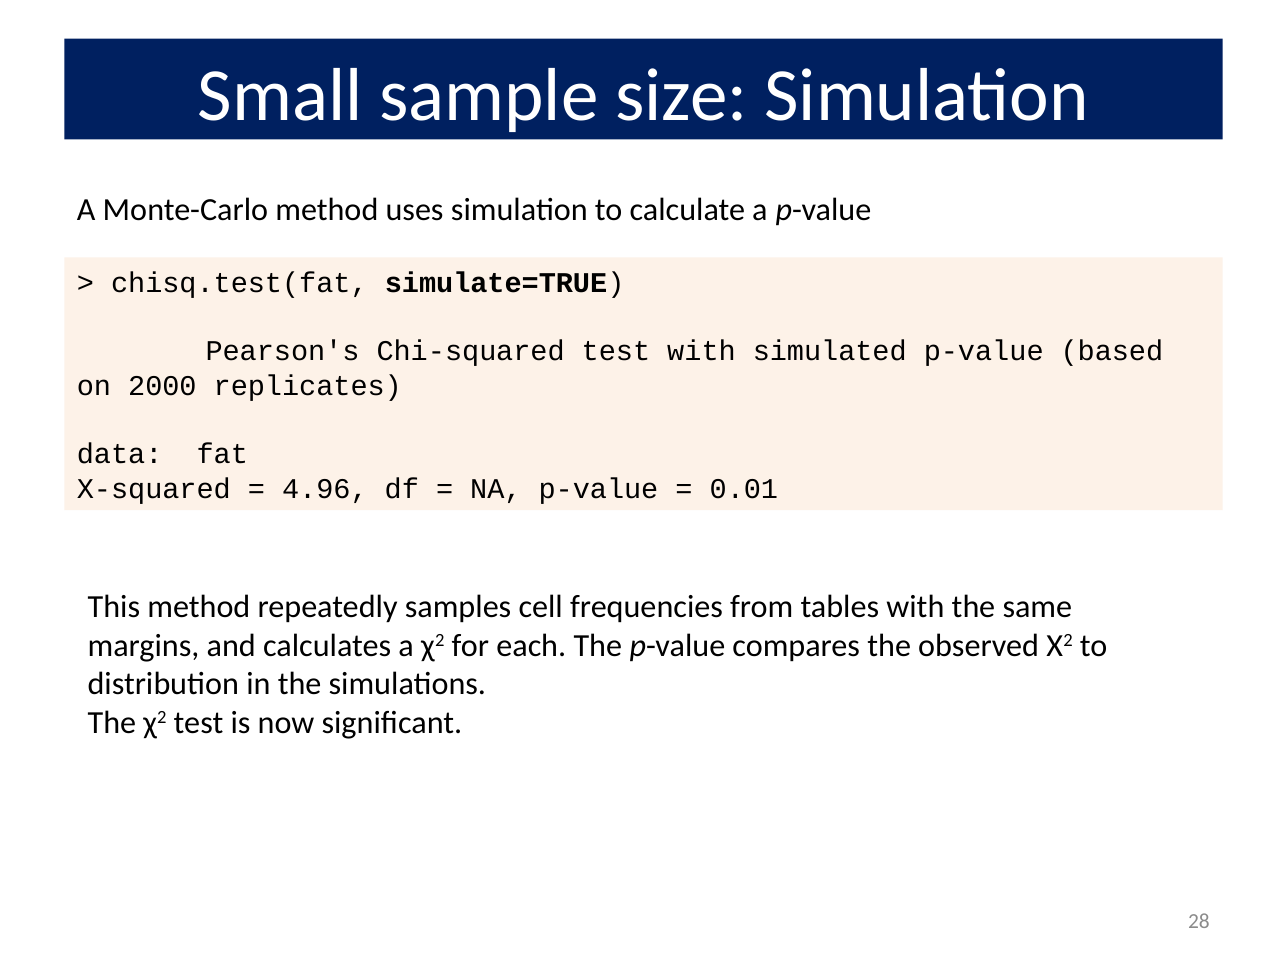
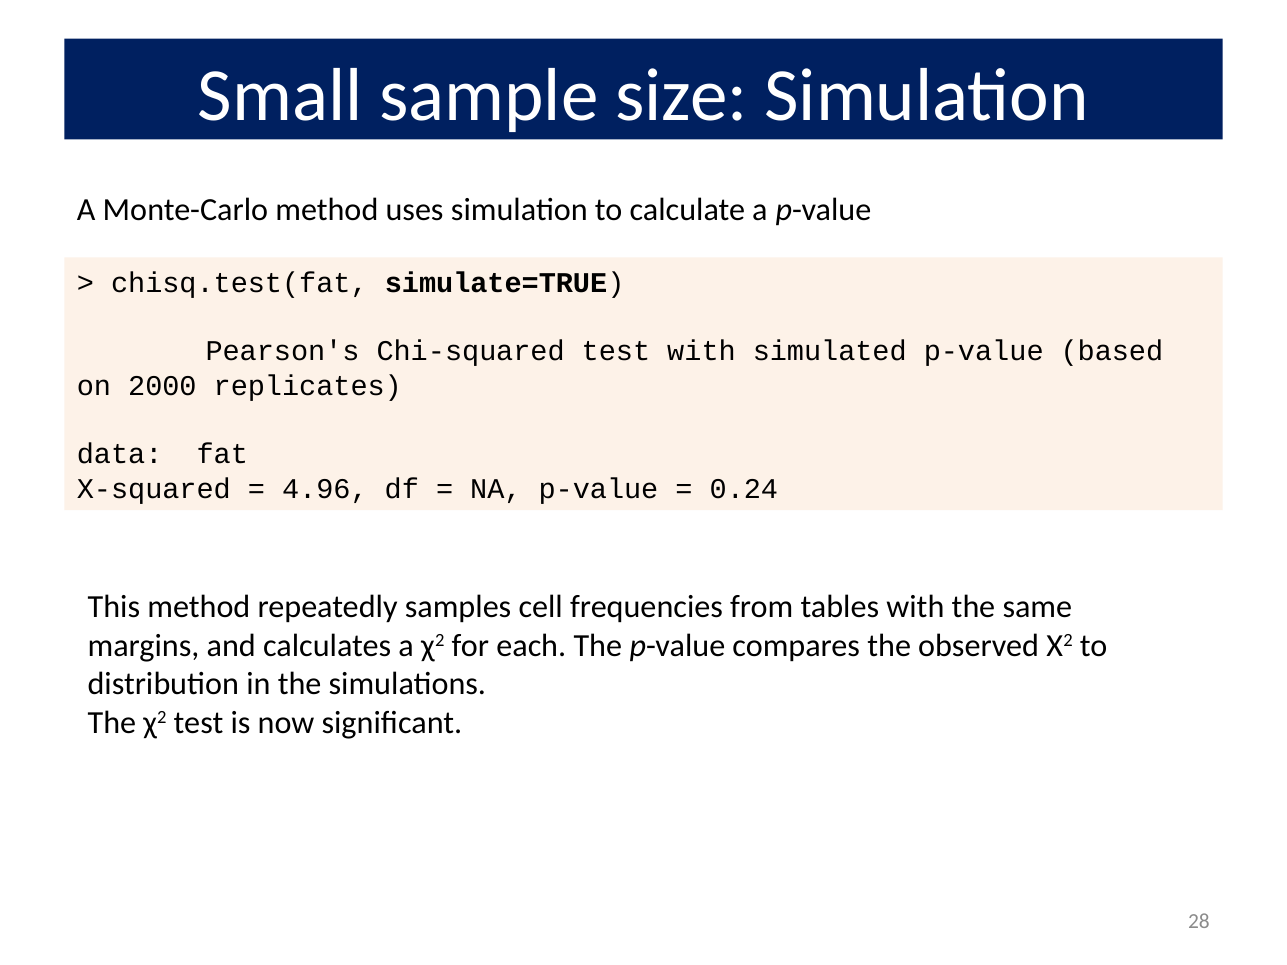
0.01: 0.01 -> 0.24 (744, 489)
